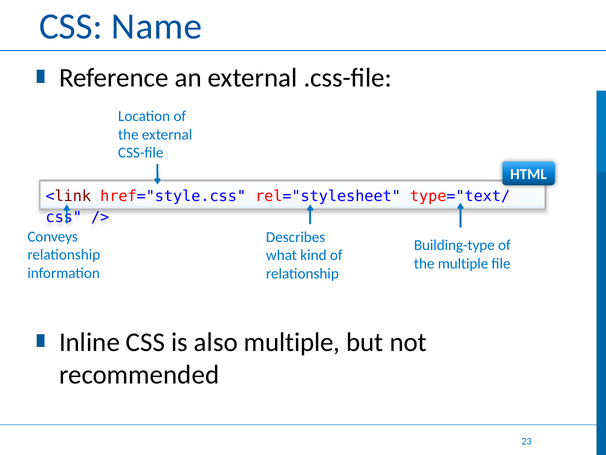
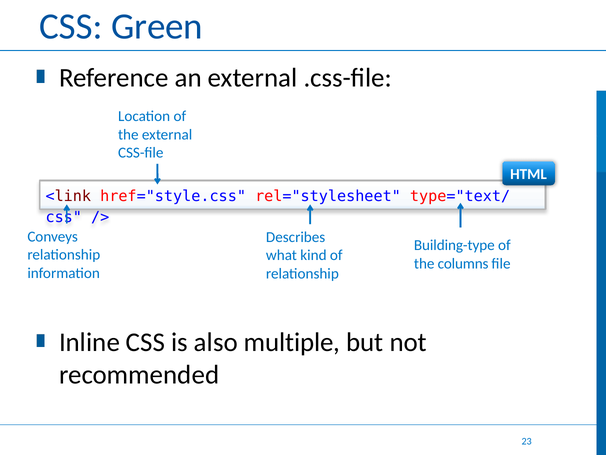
Name: Name -> Green (157, 27)
the multiple: multiple -> columns (463, 263)
